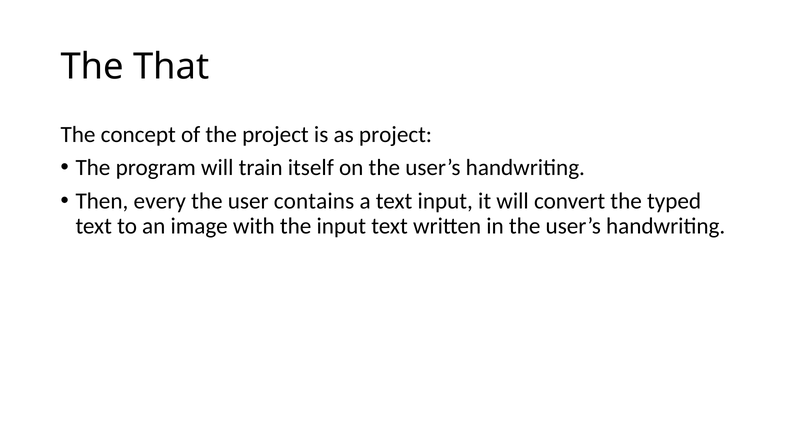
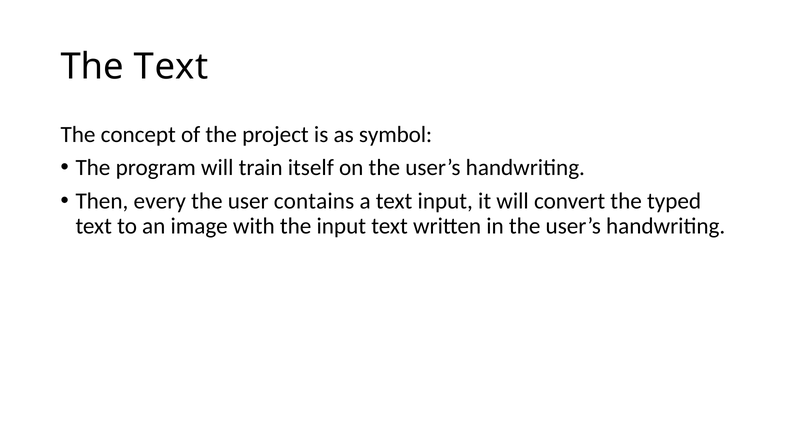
The That: That -> Text (171, 67)
as project: project -> symbol (396, 134)
